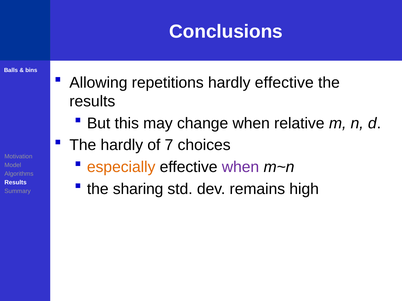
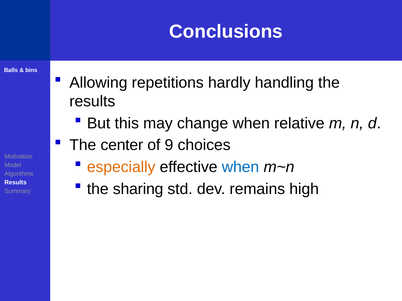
hardly effective: effective -> handling (284, 83)
The hardly: hardly -> center (122, 145)
7: 7 -> 9 (169, 145)
when colour: purple -> blue (240, 167)
